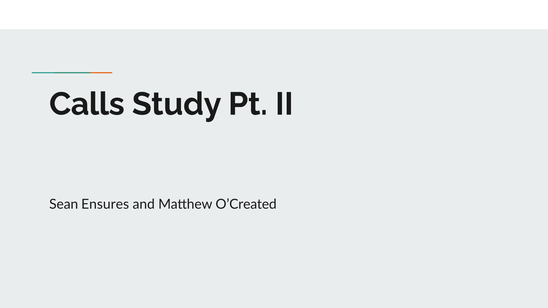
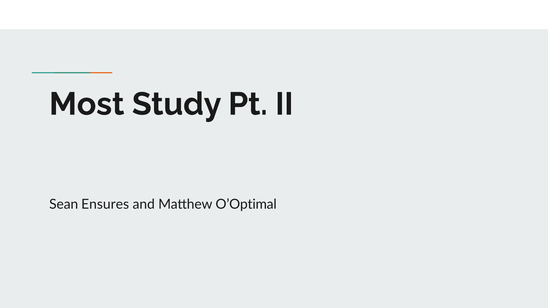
Calls: Calls -> Most (87, 104)
O’Created: O’Created -> O’Optimal (246, 205)
